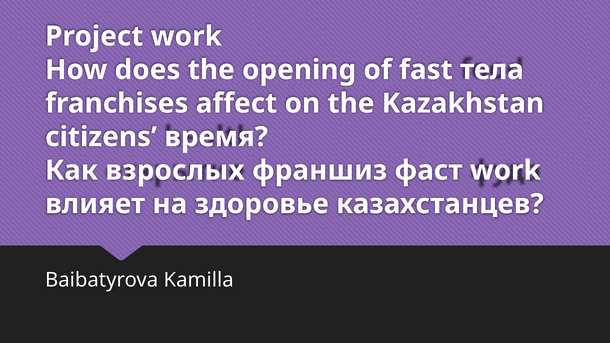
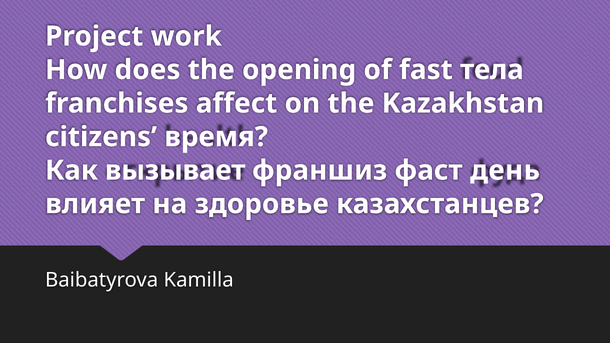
взрослых: взрослых -> вызывает (175, 170)
фаст work: work -> день (505, 170)
